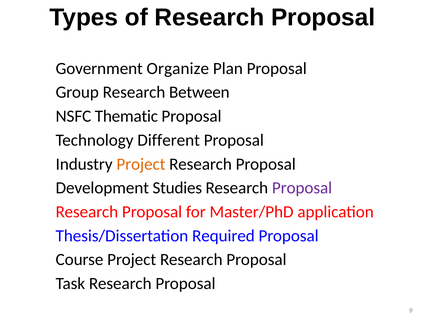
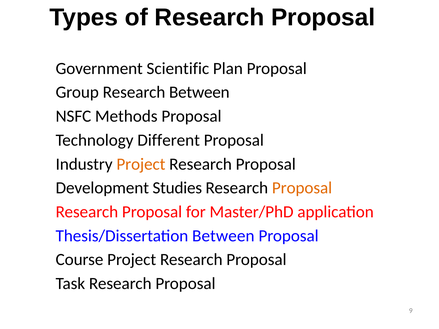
Organize: Organize -> Scientific (178, 69)
Thematic: Thematic -> Methods (126, 116)
Proposal colour: purple -> orange (302, 188)
Thesis/Dissertation Required: Required -> Between (223, 236)
